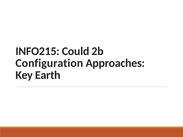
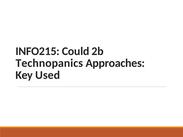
Configuration: Configuration -> Technopanics (49, 63)
Earth: Earth -> Used (48, 75)
